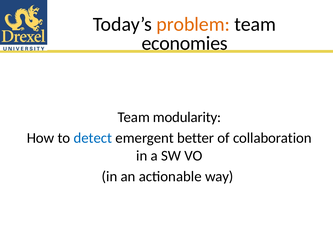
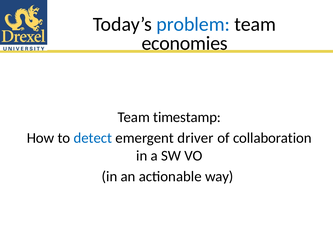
problem colour: orange -> blue (193, 24)
modularity: modularity -> timestamp (187, 117)
better: better -> driver (195, 138)
